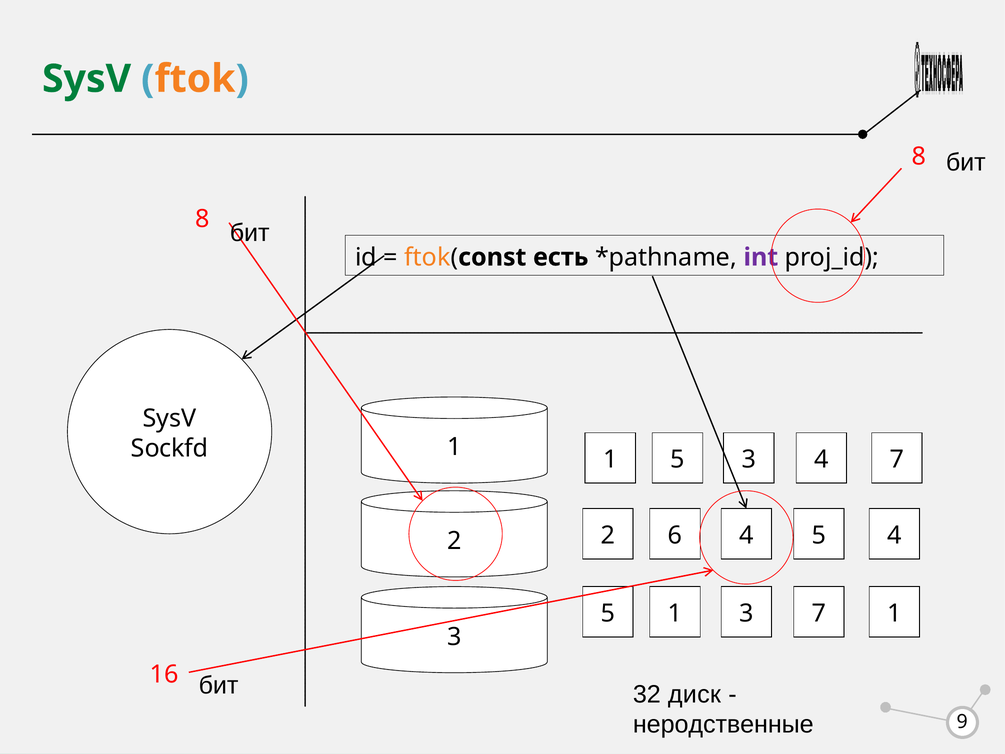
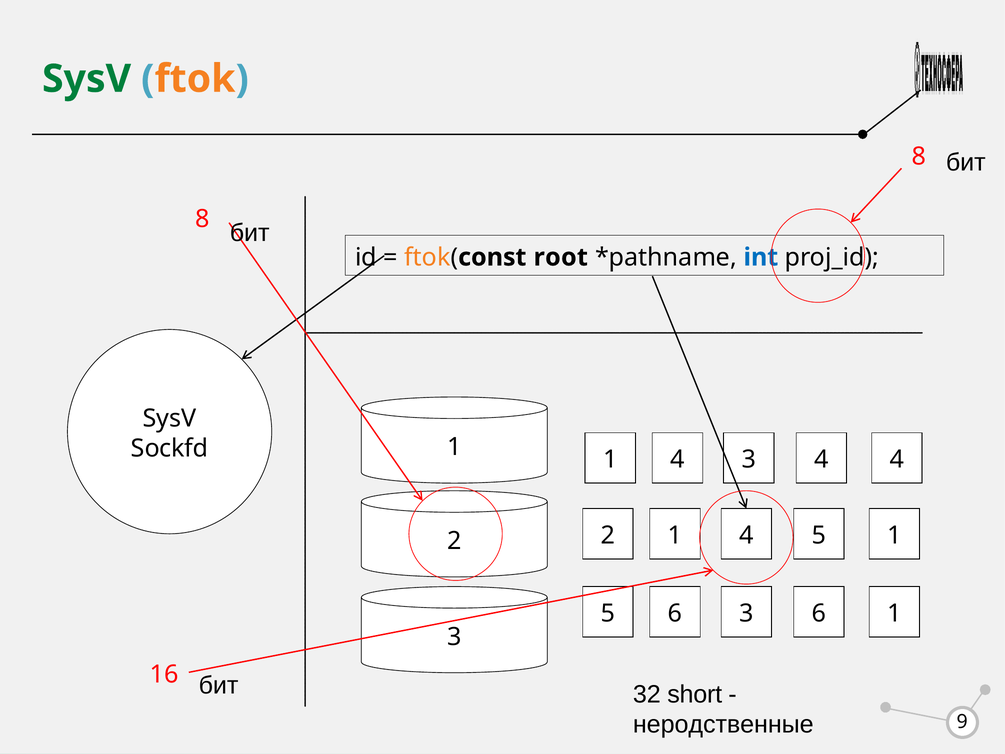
есть: есть -> root (561, 257)
int colour: purple -> blue (761, 257)
5: 5 -> 4 (678, 460)
4 7: 7 -> 4 (897, 460)
2 6: 6 -> 1 (675, 535)
5 4: 4 -> 1 (894, 535)
5 1: 1 -> 6 (675, 613)
3 7: 7 -> 6 (819, 613)
диск: диск -> short (695, 694)
